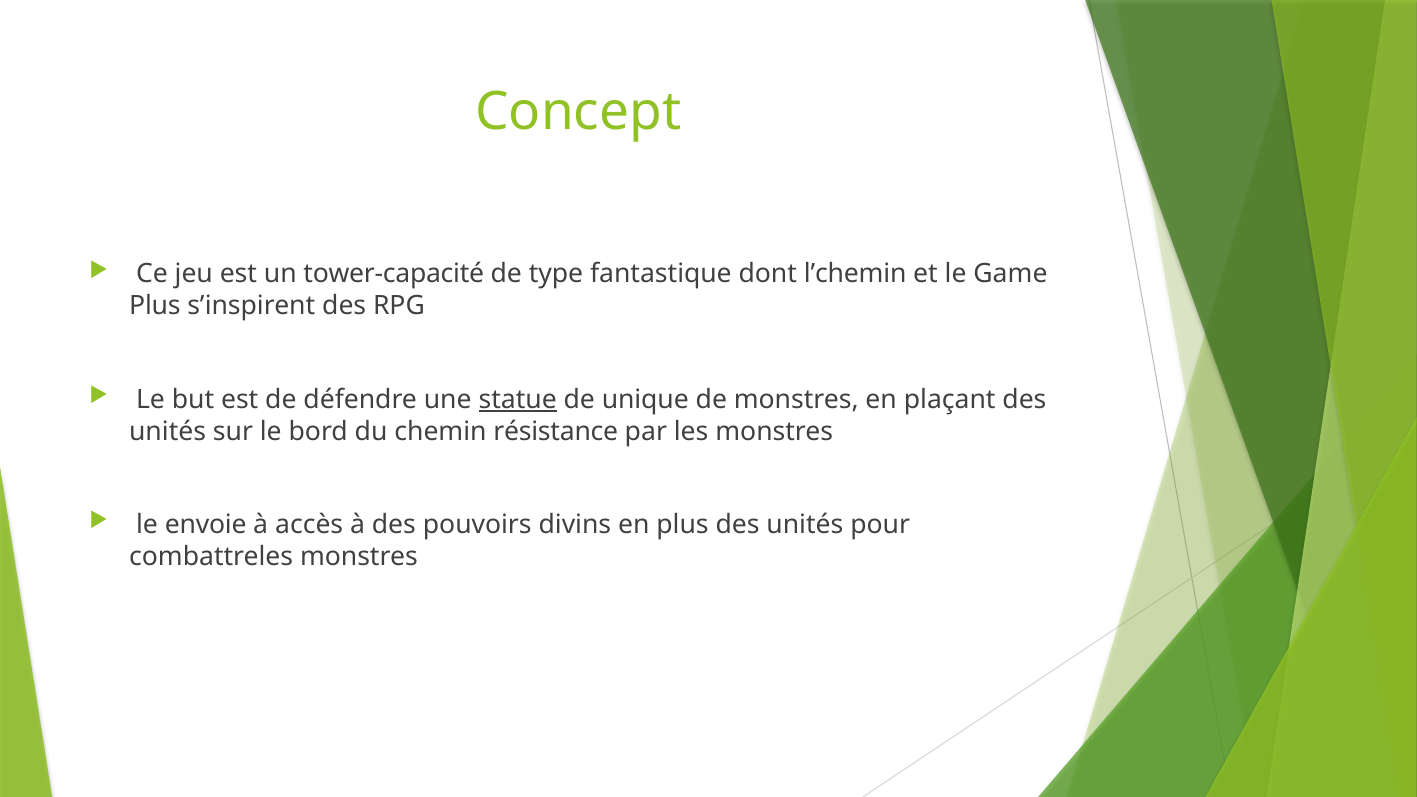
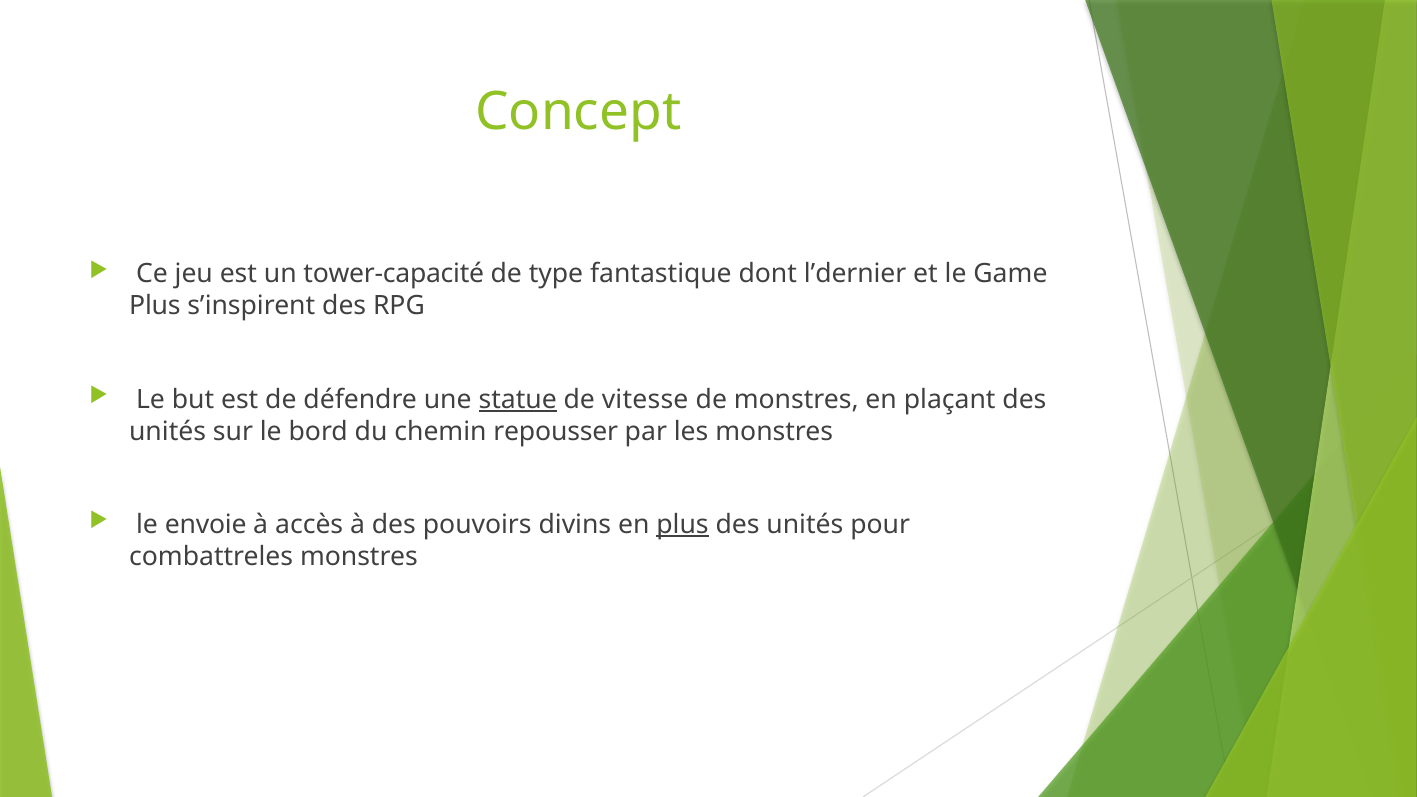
l’chemin: l’chemin -> l’dernier (855, 274)
unique: unique -> vitesse (645, 399)
résistance: résistance -> repousser (556, 431)
plus underline: none -> present (683, 525)
